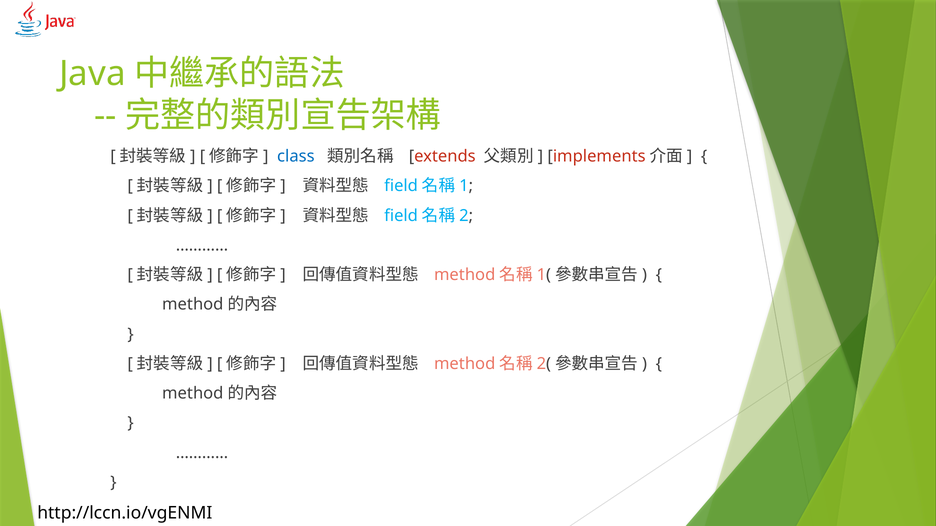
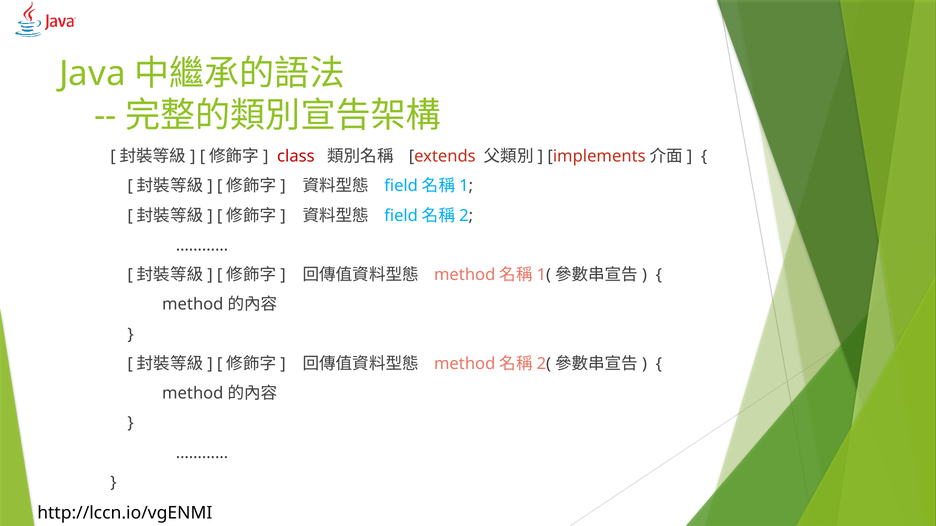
class colour: blue -> red (296, 156)
